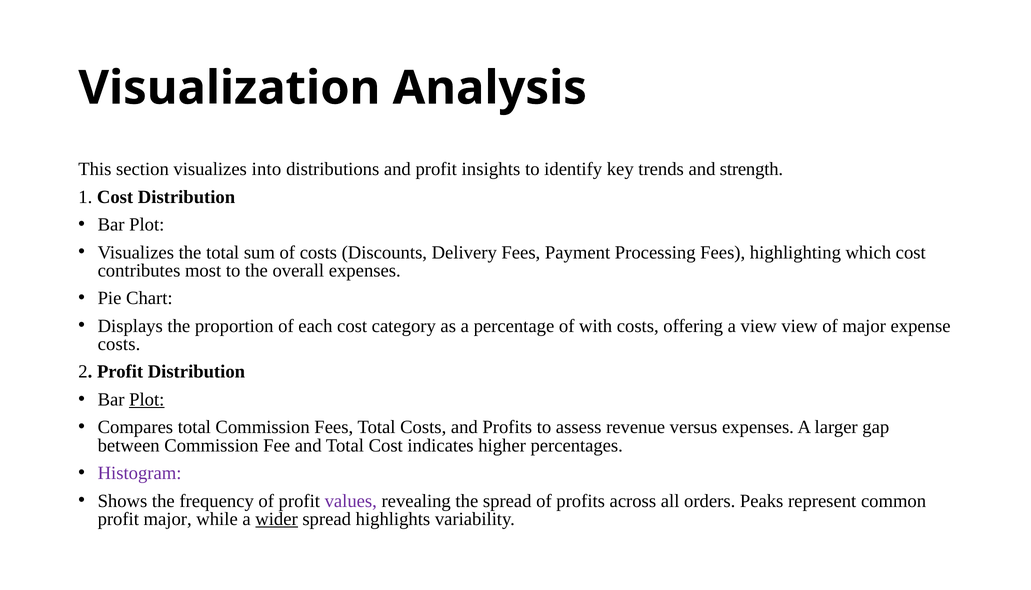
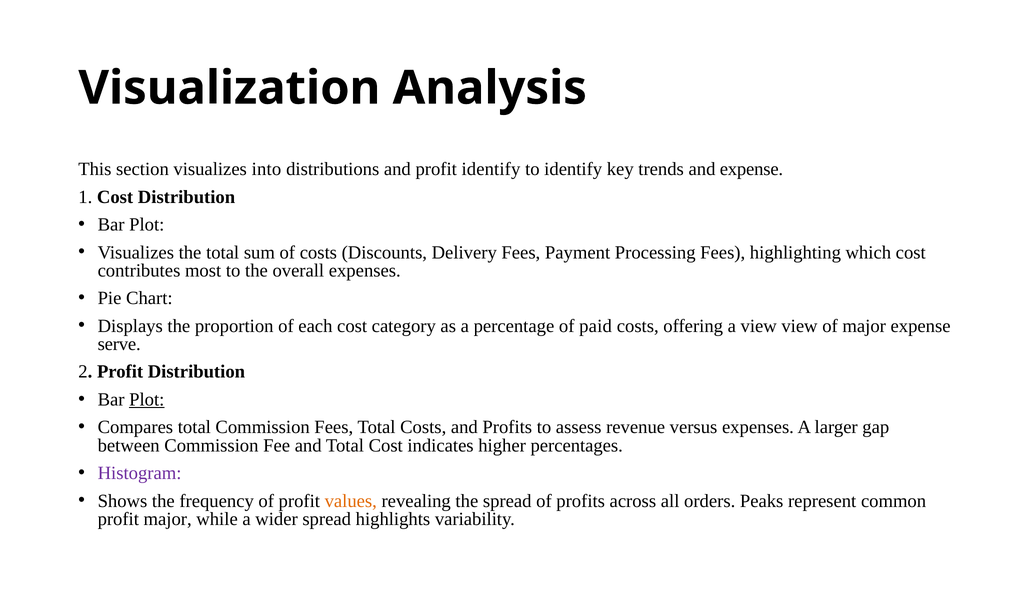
profit insights: insights -> identify (491, 169)
and strength: strength -> expense (751, 169)
with: with -> paid (596, 326)
costs: costs -> serve (119, 344)
values colour: purple -> orange (351, 501)
wider underline: present -> none (277, 519)
